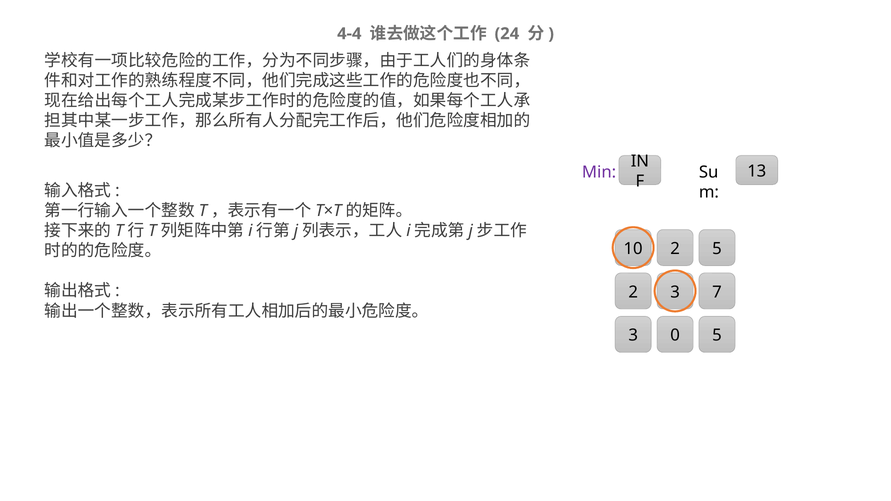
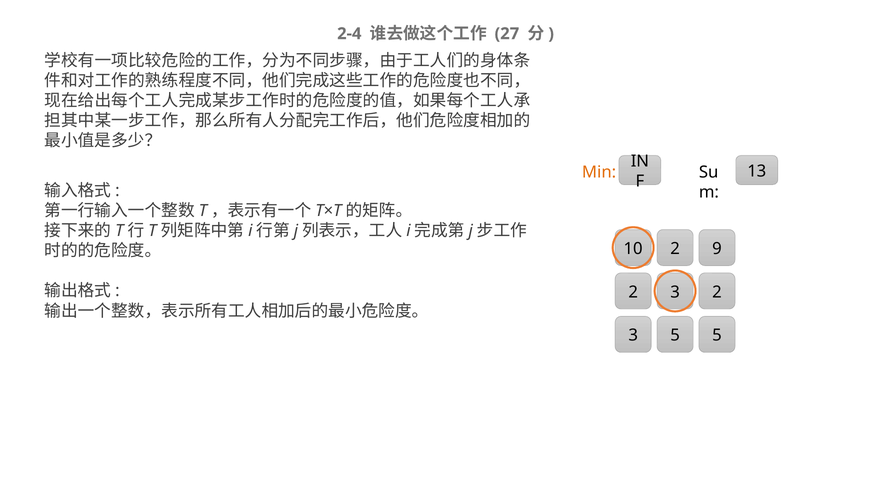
4-4: 4-4 -> 2-4 (349, 34)
24: 24 -> 27 (507, 34)
Min colour: purple -> orange (599, 172)
2 5: 5 -> 9 (717, 249)
3 7: 7 -> 2 (717, 292)
3 0: 0 -> 5 (675, 336)
